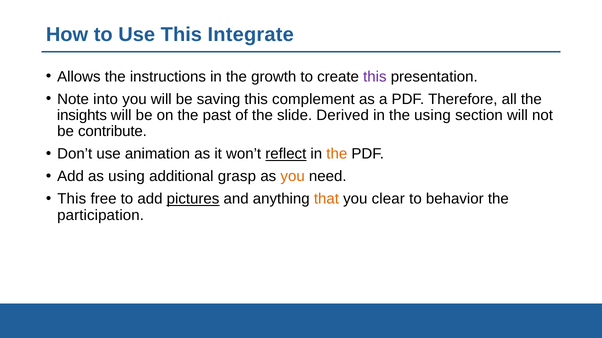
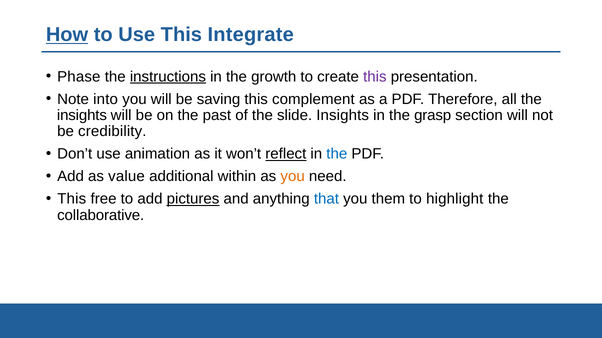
How underline: none -> present (67, 35)
Allows: Allows -> Phase (79, 77)
instructions underline: none -> present (168, 77)
slide Derived: Derived -> Insights (343, 115)
the using: using -> grasp (433, 115)
contribute: contribute -> credibility (112, 132)
the colour: orange -> blue (337, 154)
as using: using -> value (127, 177)
grasp: grasp -> within (237, 177)
that colour: orange -> blue (326, 199)
clear: clear -> them (388, 199)
behavior: behavior -> highlight (455, 199)
participation: participation -> collaborative (101, 216)
